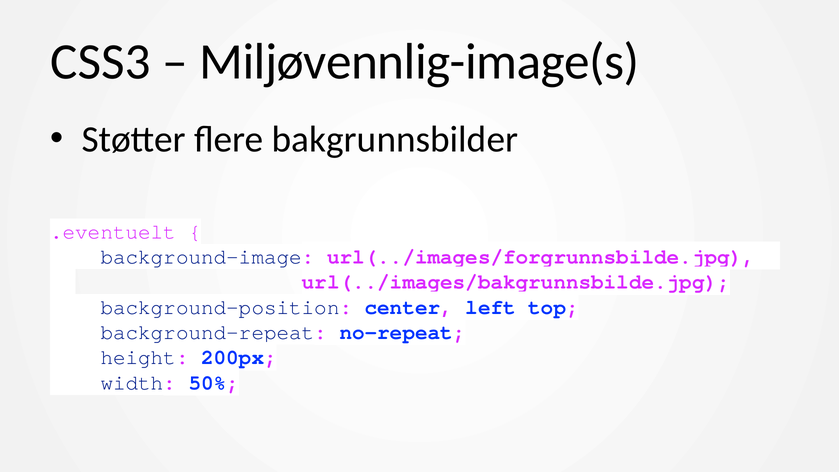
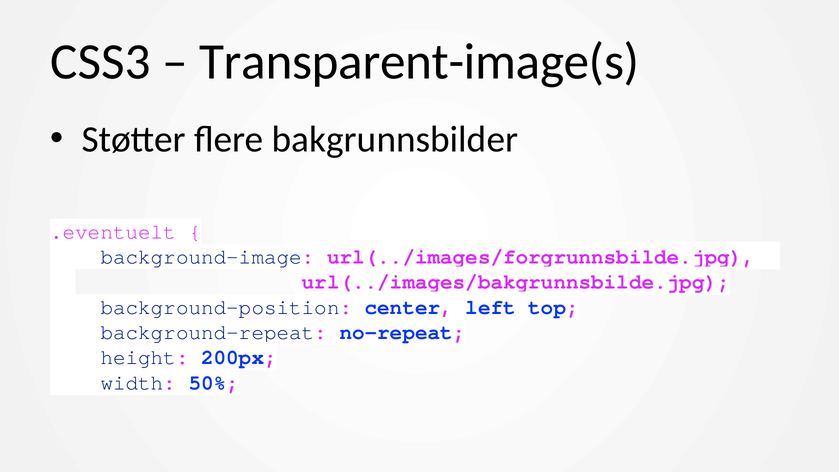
Miljøvennlig-image(s: Miljøvennlig-image(s -> Transparent-image(s (419, 62)
